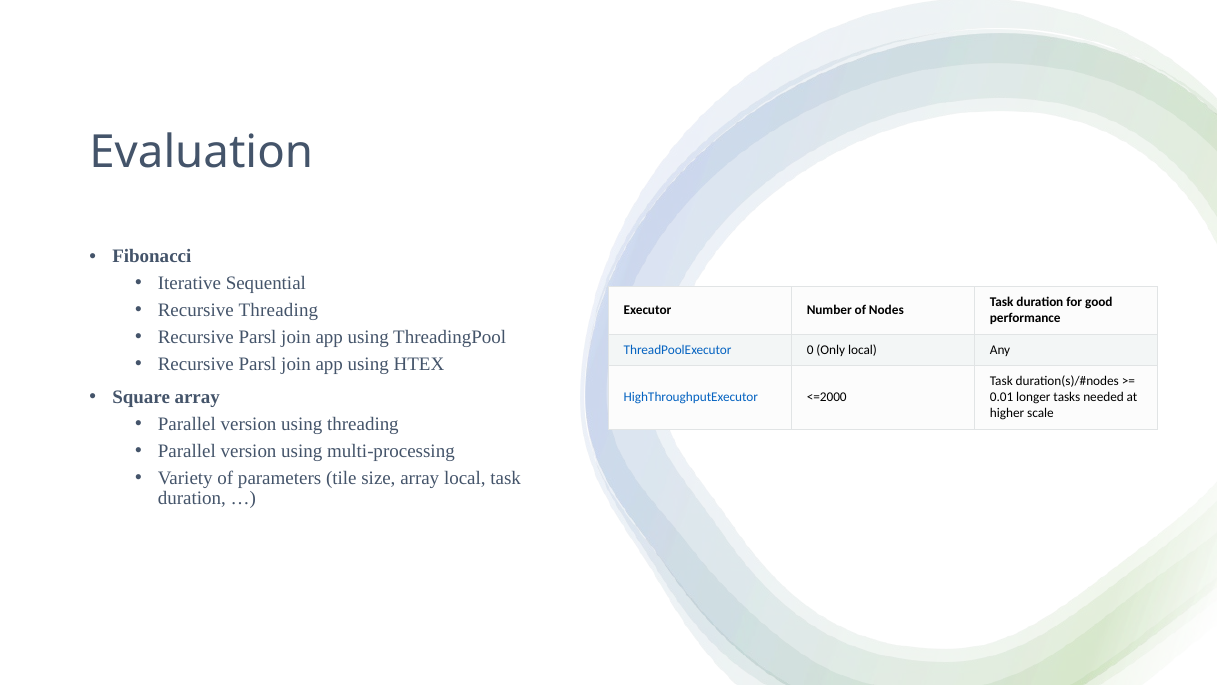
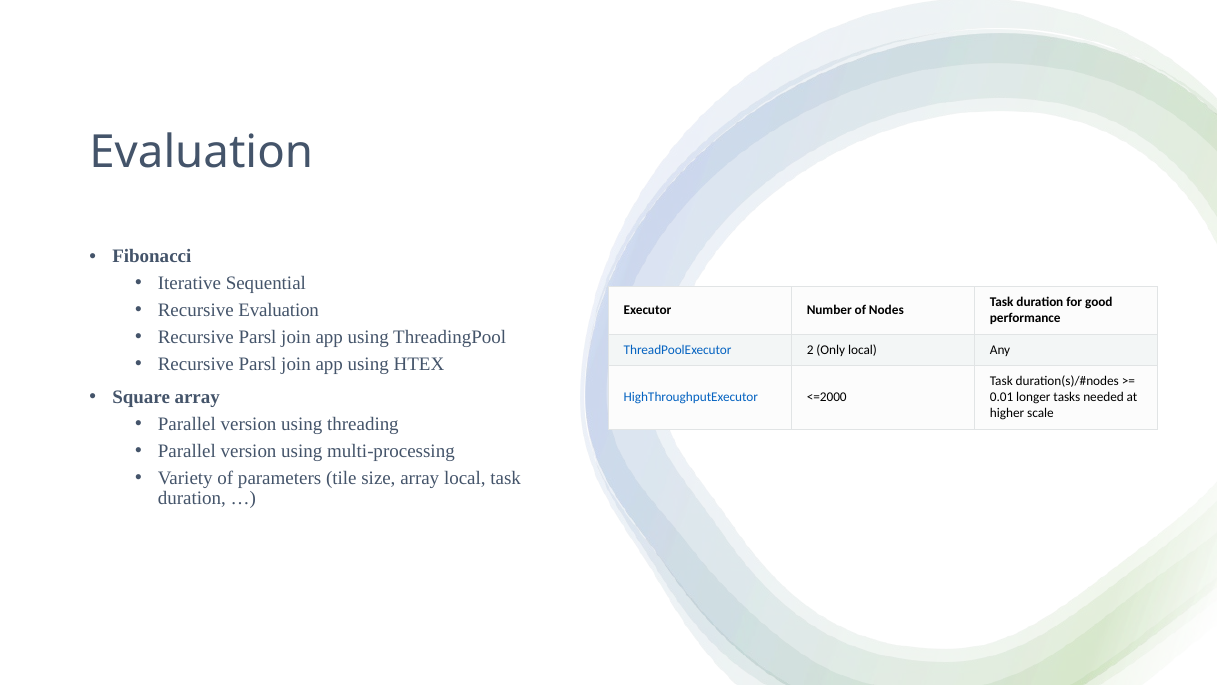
Recursive Threading: Threading -> Evaluation (279, 310)
0: 0 -> 2 (810, 350)
